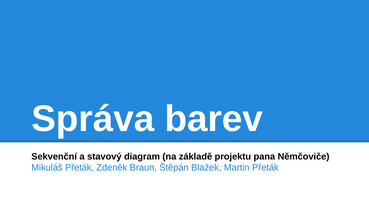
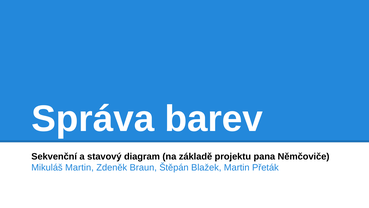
Mikuláš Přeták: Přeták -> Martin (79, 167)
